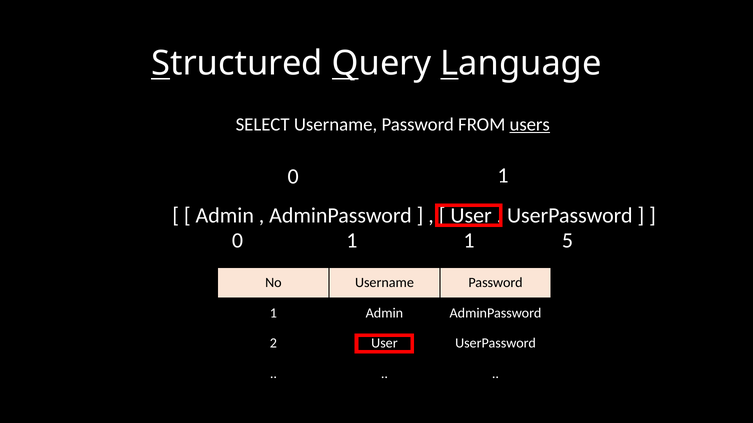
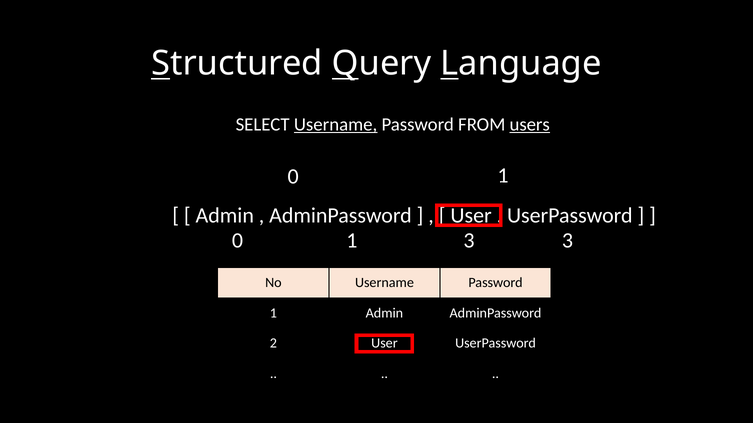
Username underline: none -> present (336, 124)
1: 1 -> 3 (469, 241)
1 5: 5 -> 3 (568, 241)
